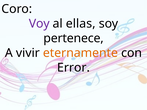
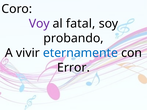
ellas: ellas -> fatal (81, 24)
pertenece: pertenece -> probando (73, 38)
eternamente colour: orange -> blue (80, 53)
